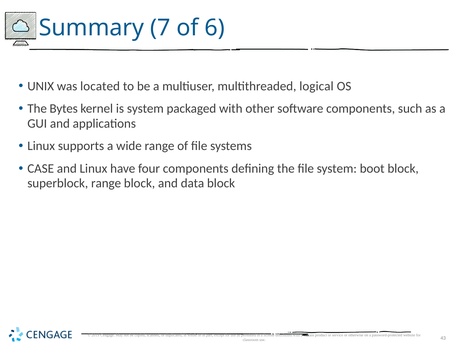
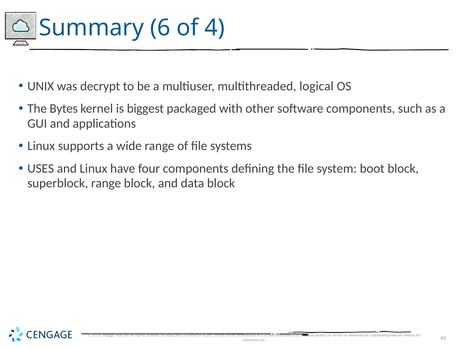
7: 7 -> 6 (160, 28)
6: 6 -> 4 (215, 28)
located: located -> decrypt (100, 86)
is system: system -> biggest (145, 108)
CASE: CASE -> USES (41, 168)
